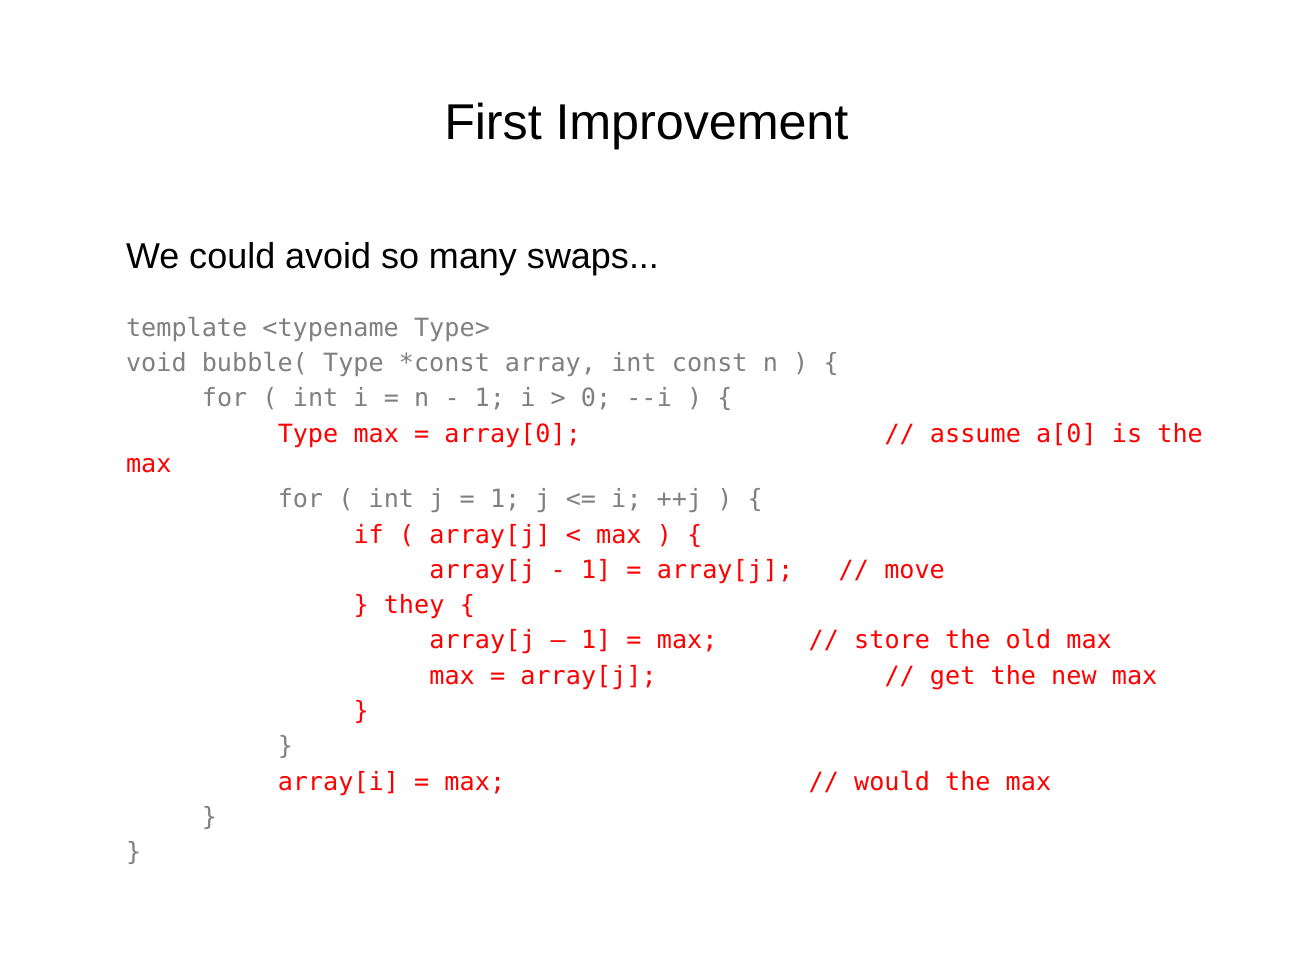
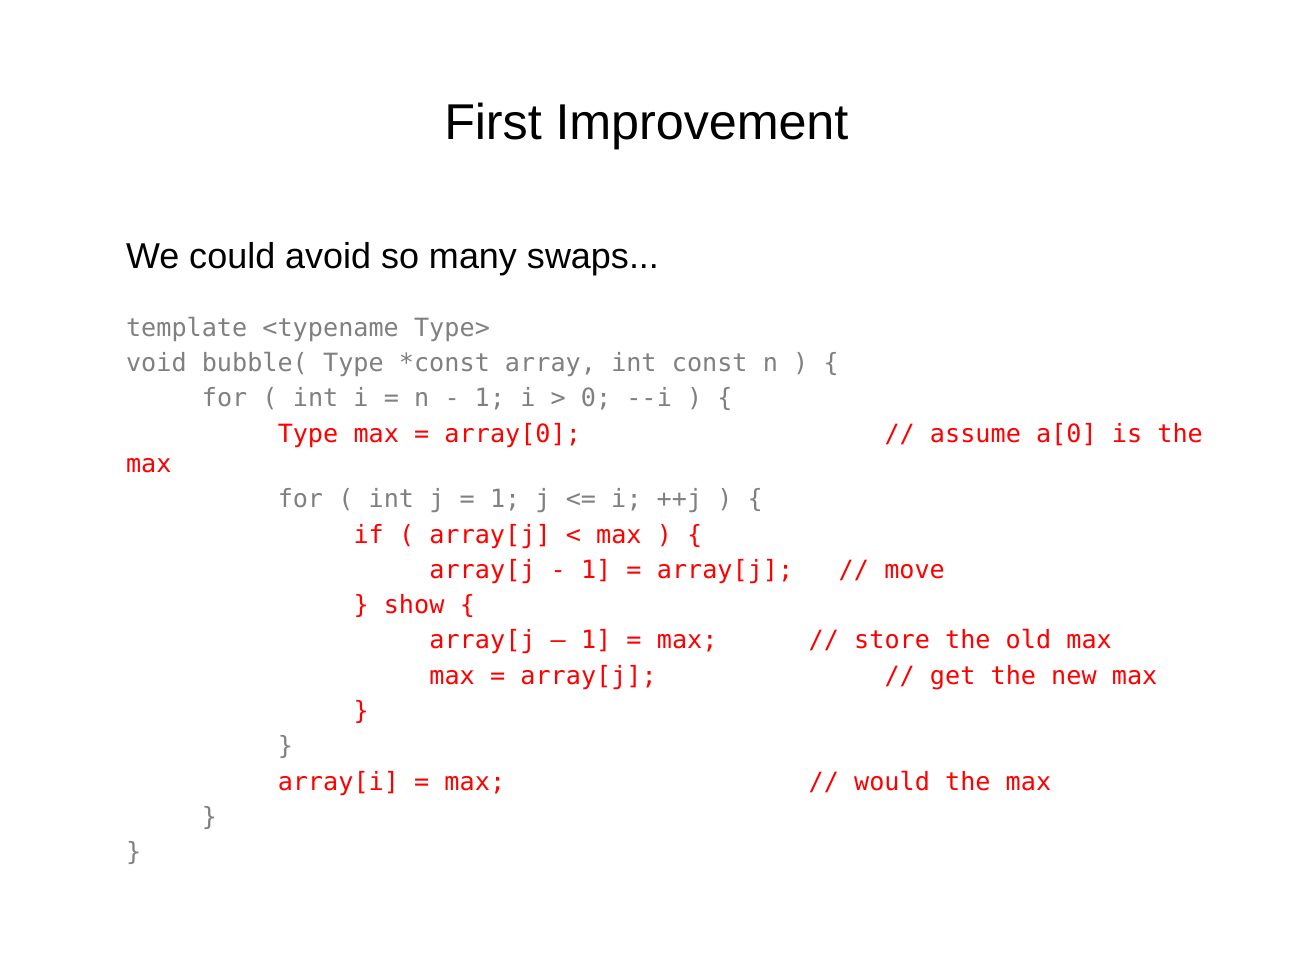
they: they -> show (414, 605)
